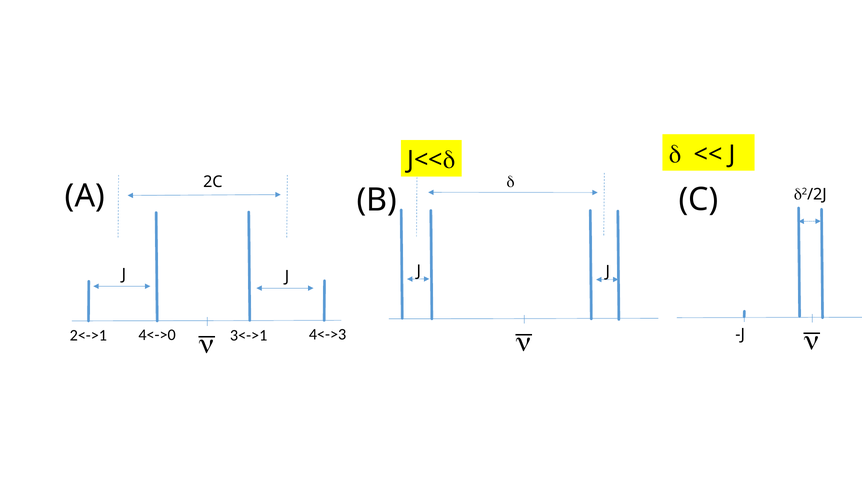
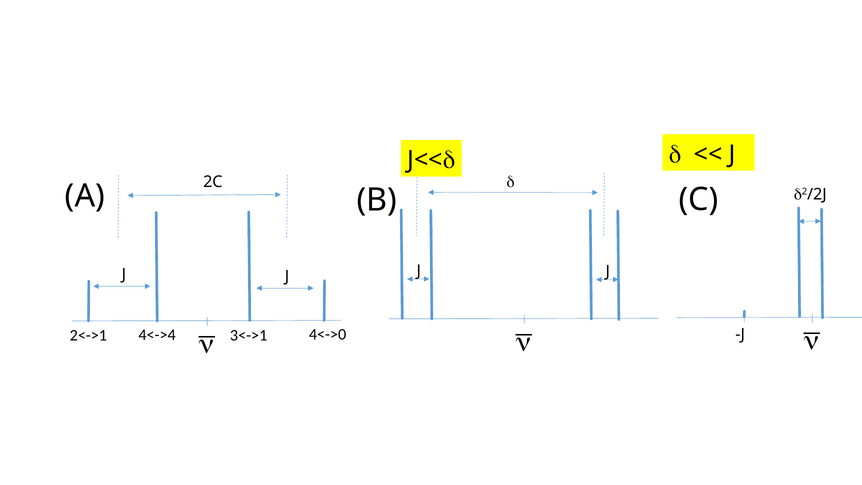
4<->0: 4<->0 -> 4<->4 (157, 335)
4<->3: 4<->3 -> 4<->0 (328, 334)
